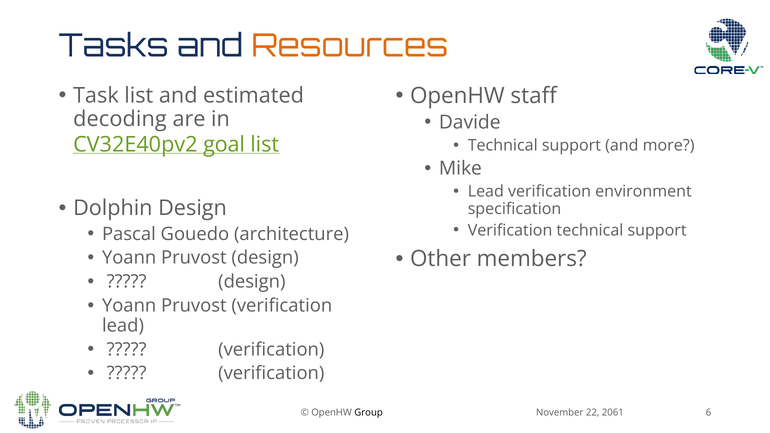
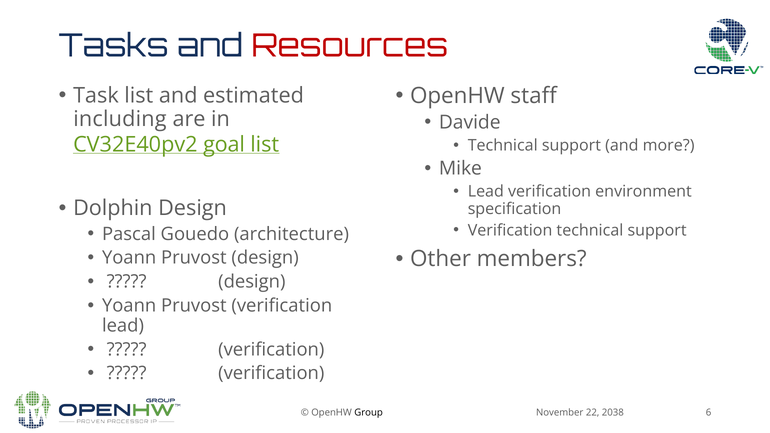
Resources colour: orange -> red (350, 46)
decoding: decoding -> including (120, 119)
2061: 2061 -> 2038 (613, 413)
